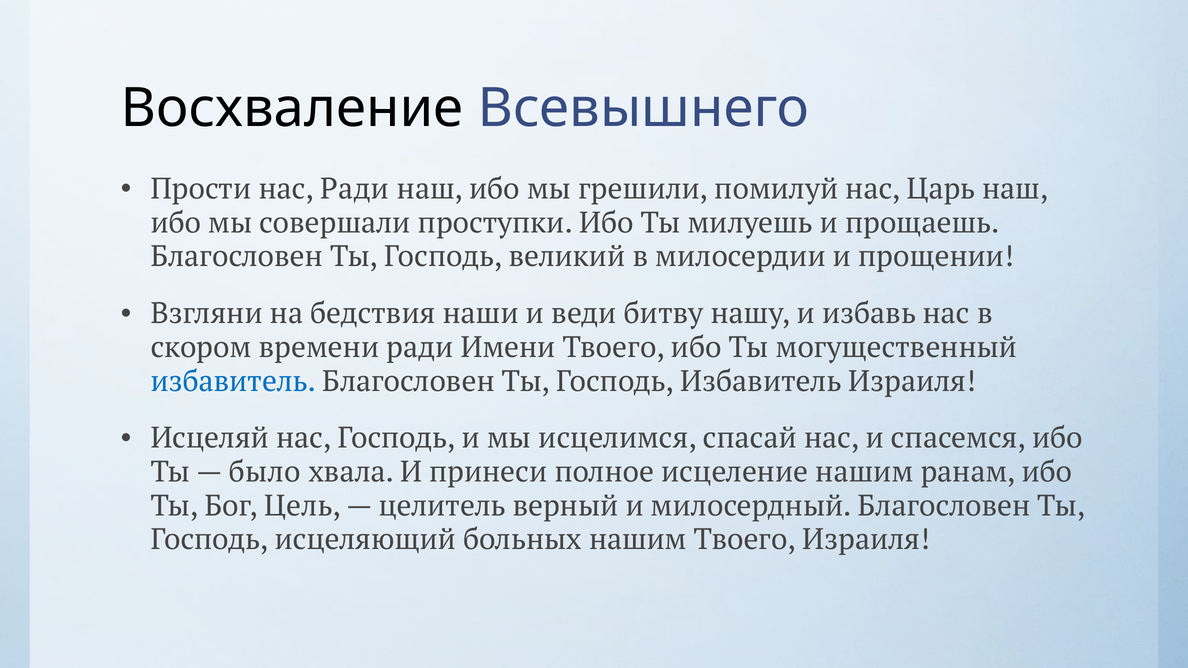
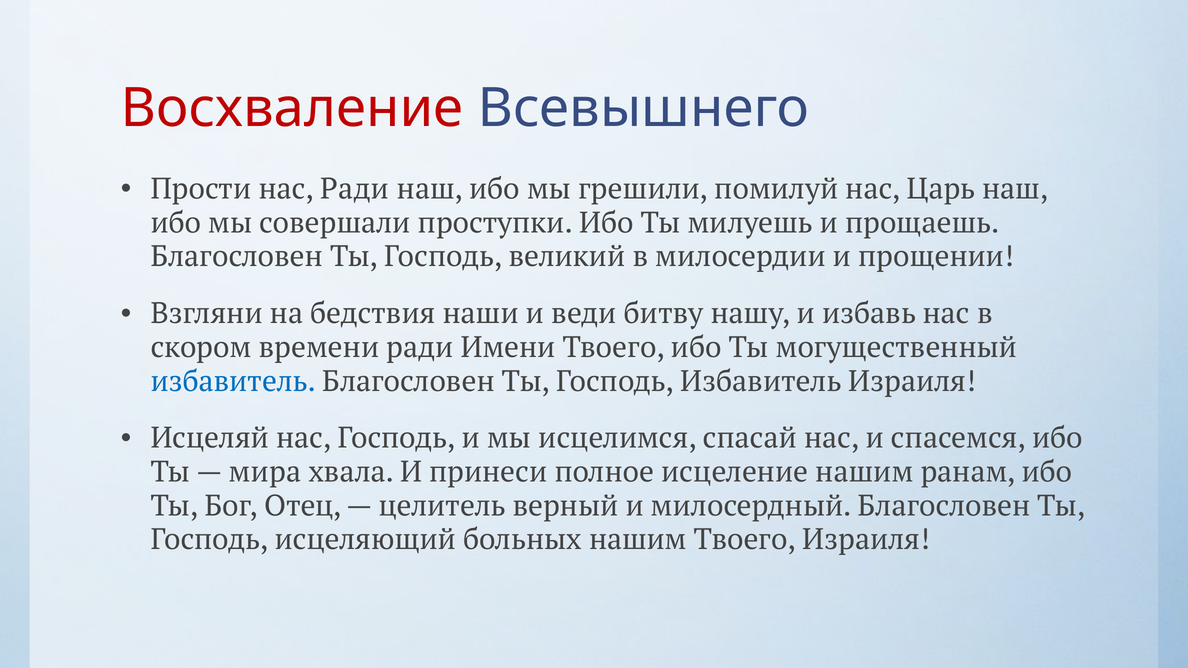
Восхваление colour: black -> red (292, 109)
было: было -> мира (265, 472)
Цель: Цель -> Отец (303, 506)
